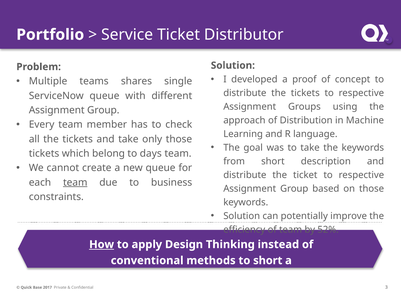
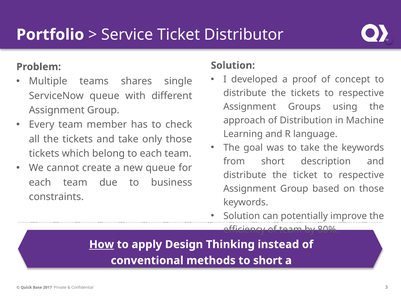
to days: days -> each (151, 153)
team underline: present -> none (75, 182)
52%: 52% -> 80% (328, 229)
